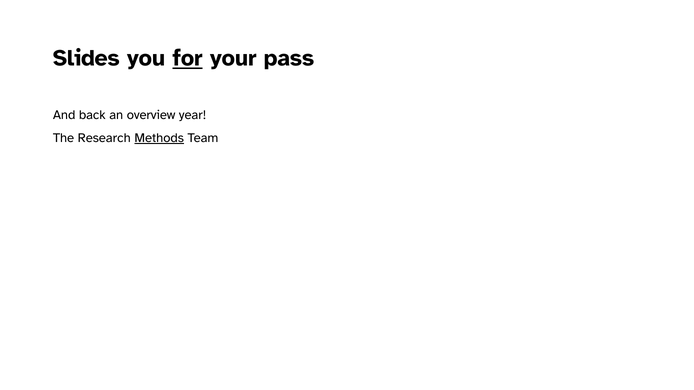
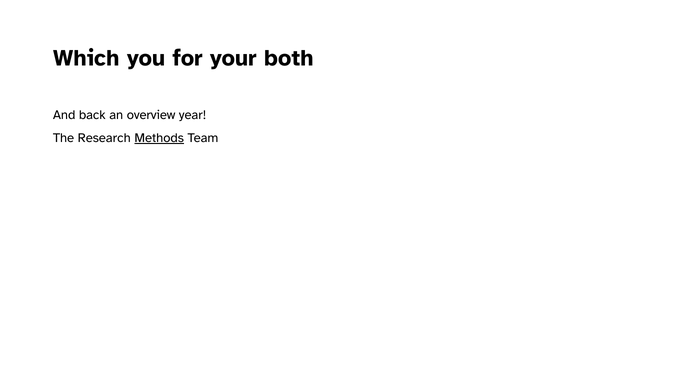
Slides: Slides -> Which (86, 58)
for underline: present -> none (188, 58)
pass: pass -> both (289, 58)
